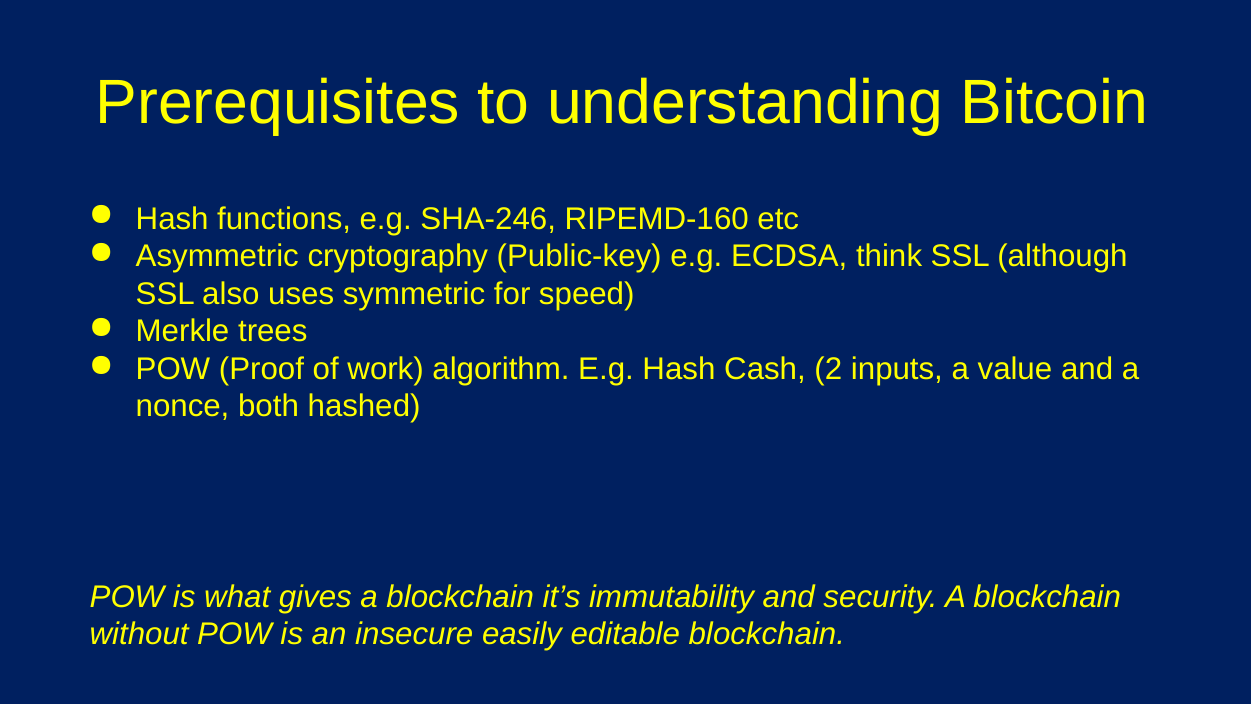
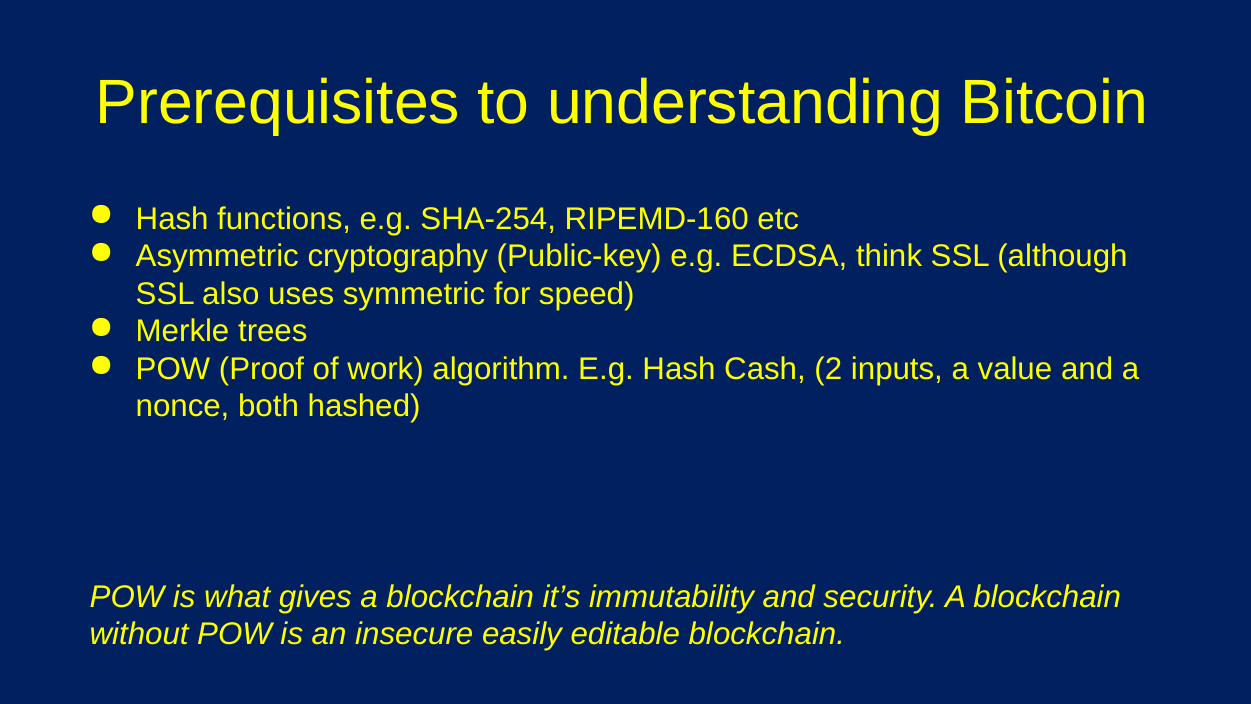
SHA-246: SHA-246 -> SHA-254 (488, 219)
